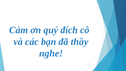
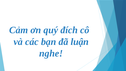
thầy: thầy -> luận (80, 42)
